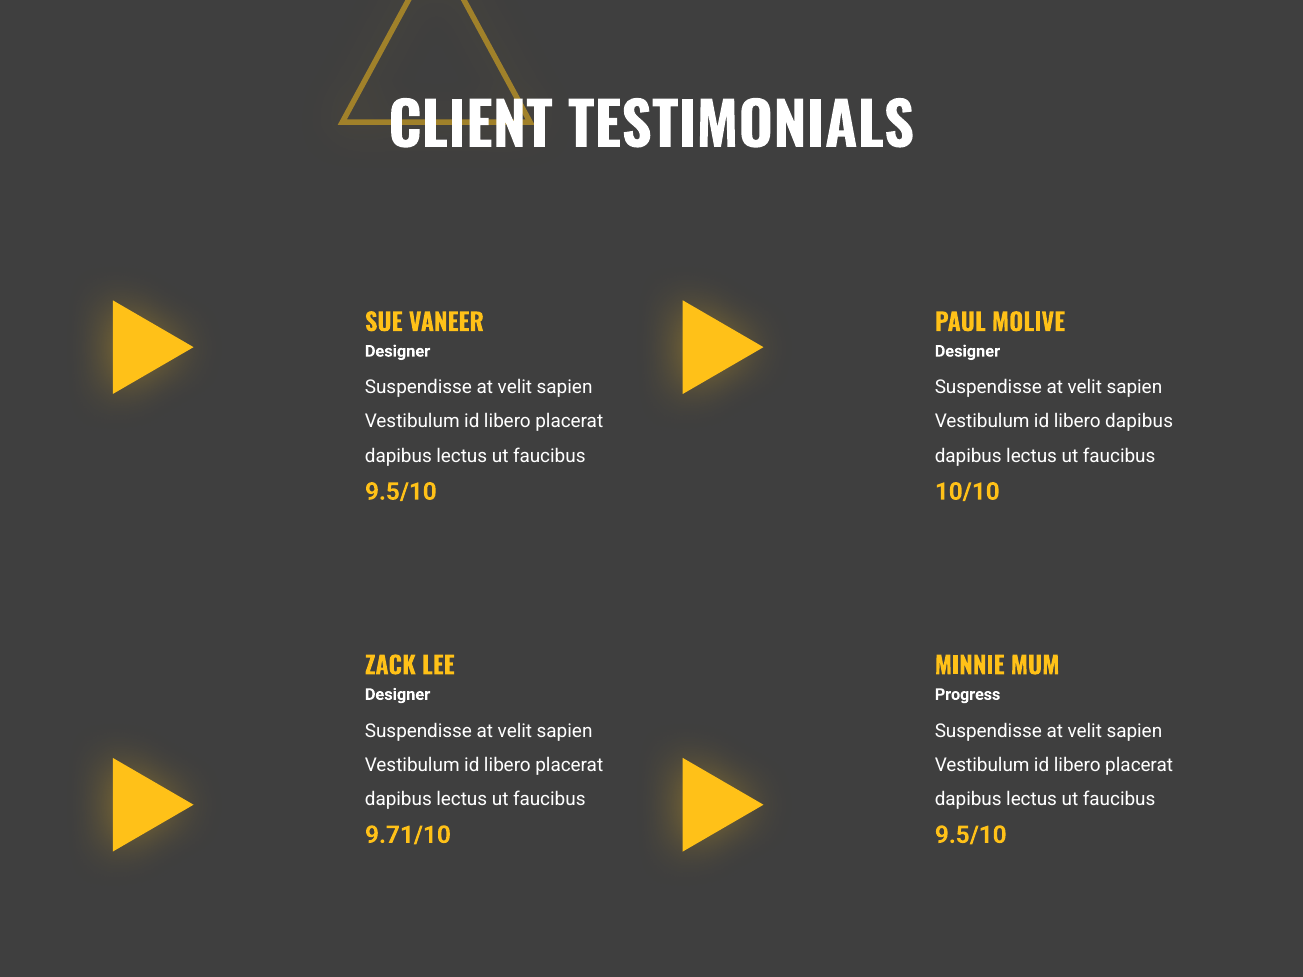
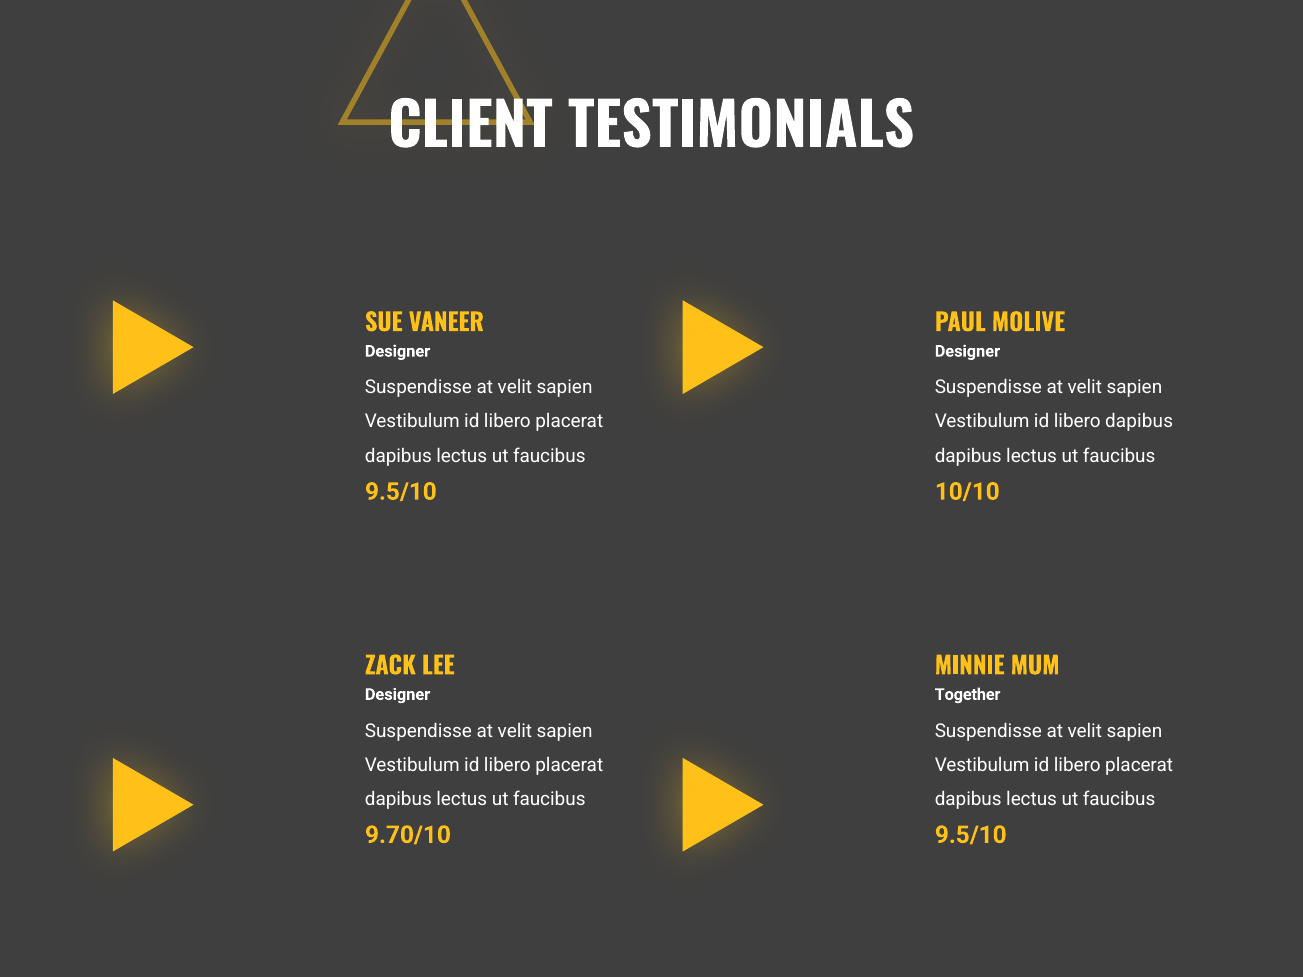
Progress: Progress -> Together (968, 695)
9.71/10: 9.71/10 -> 9.70/10 (408, 835)
